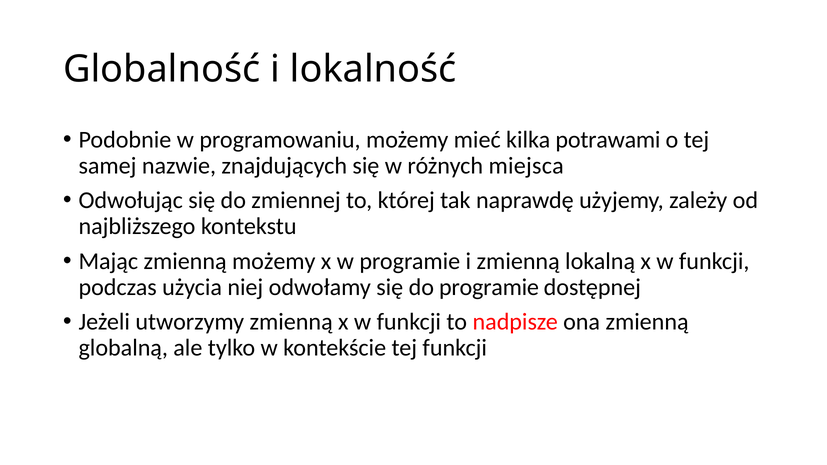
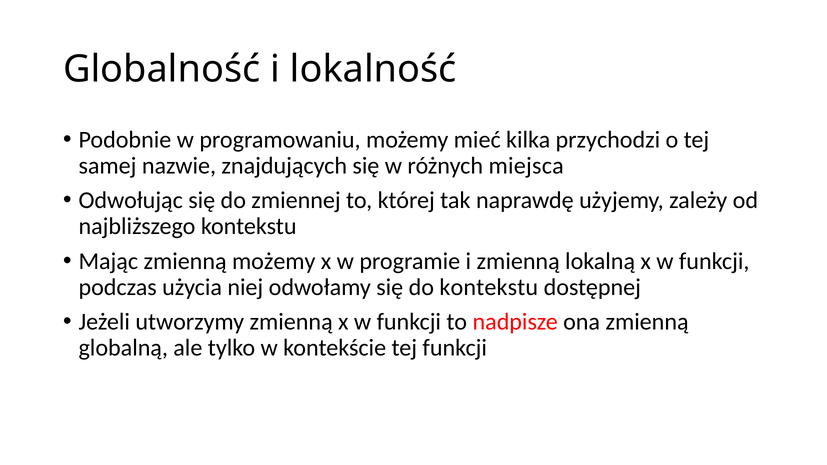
potrawami: potrawami -> przychodzi (608, 140)
do programie: programie -> kontekstu (489, 287)
